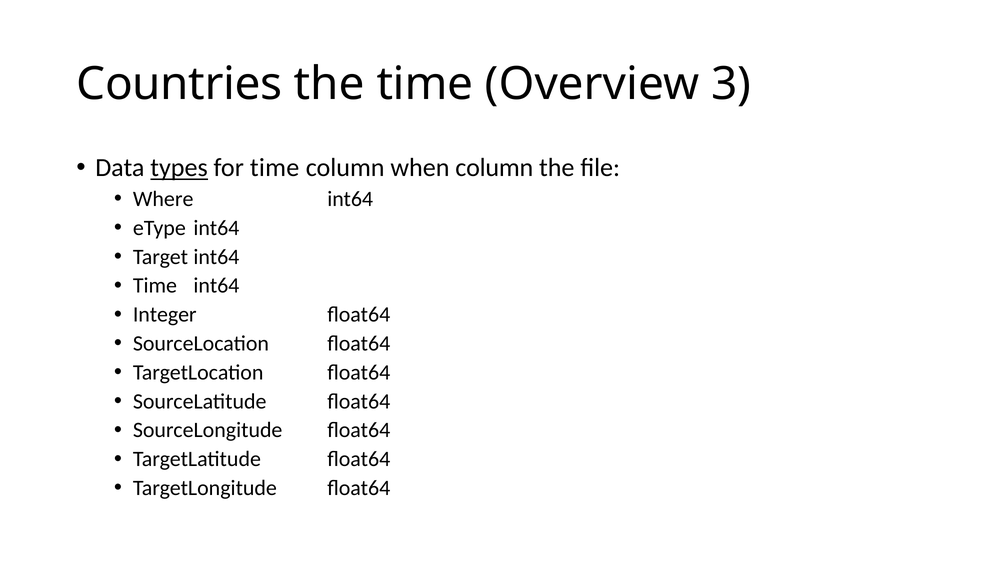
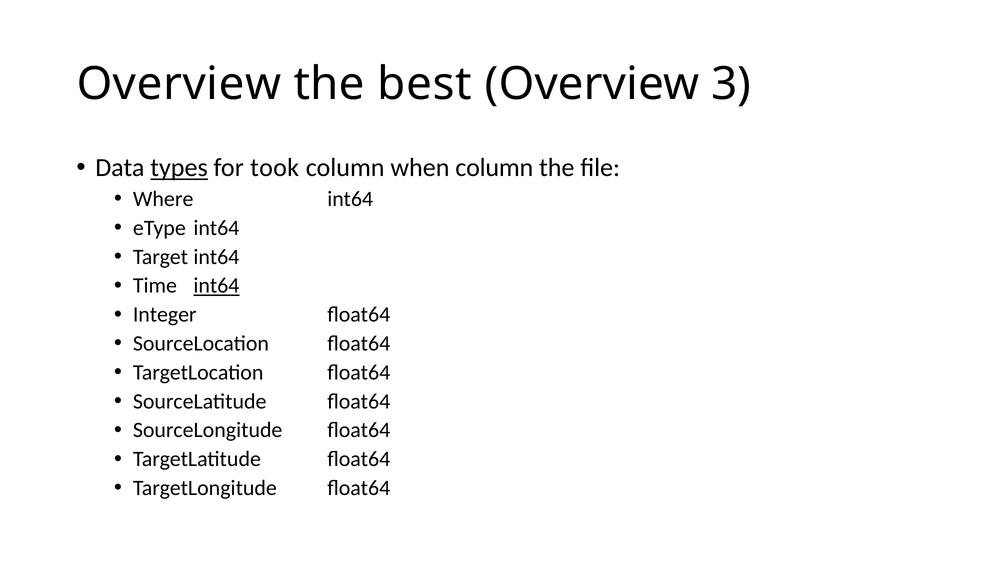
Countries: Countries -> Overview (179, 84)
the time: time -> best (425, 84)
for time: time -> took (275, 168)
int64 underline: none -> present (216, 286)
